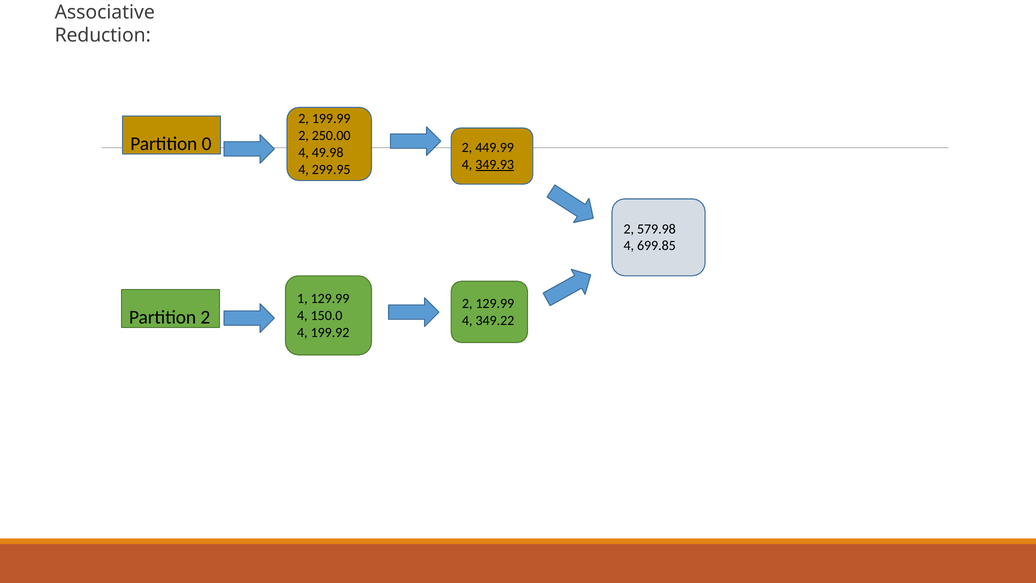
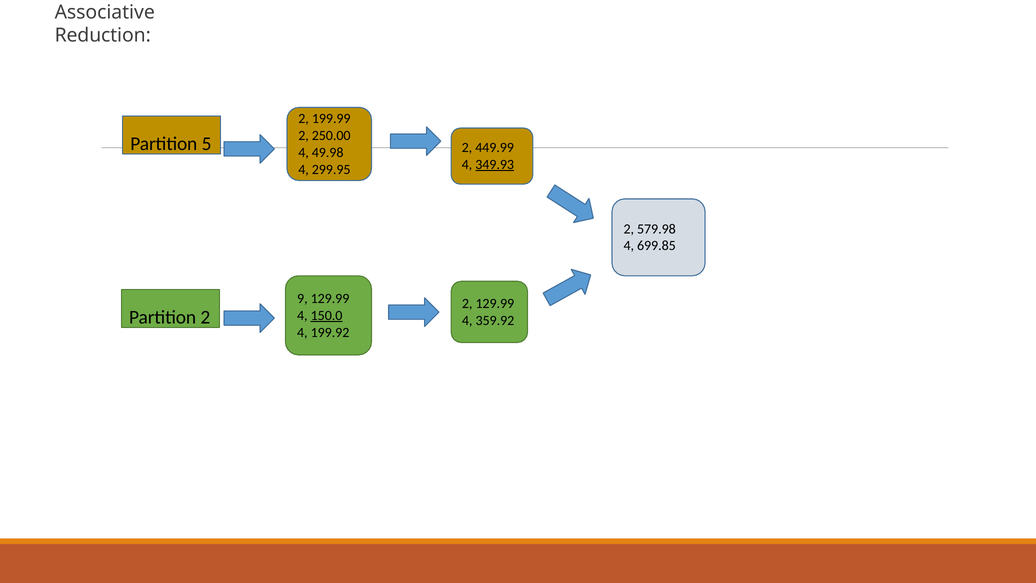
0: 0 -> 5 (207, 144)
1: 1 -> 9 (302, 299)
150.0 underline: none -> present (327, 315)
349.22: 349.22 -> 359.92 (495, 320)
